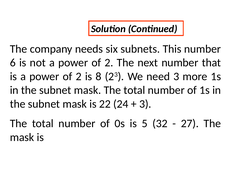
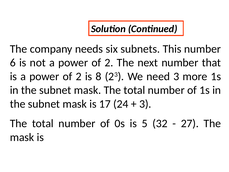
22: 22 -> 17 (105, 104)
